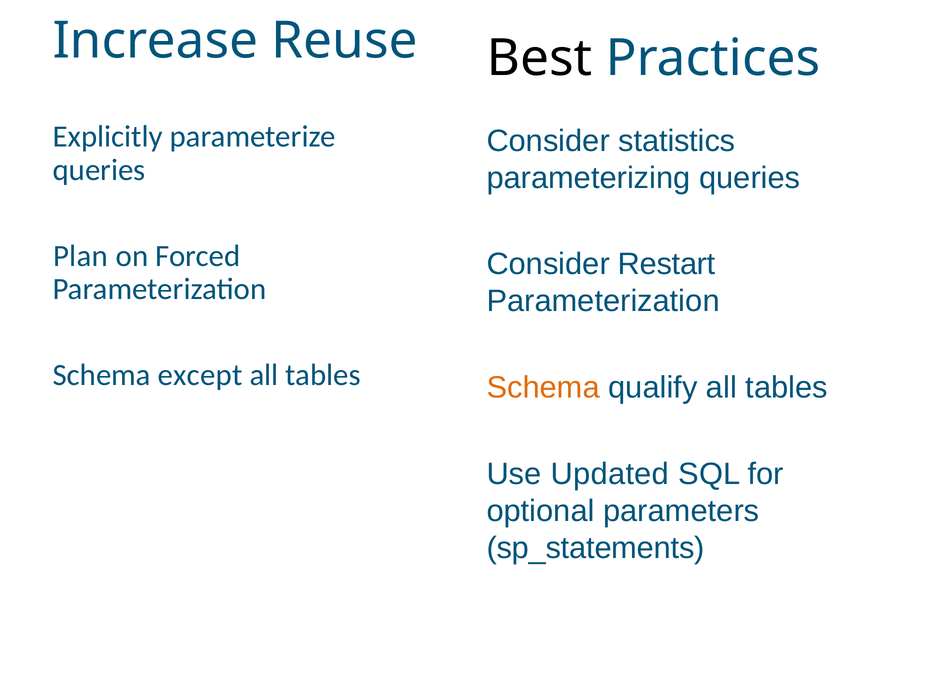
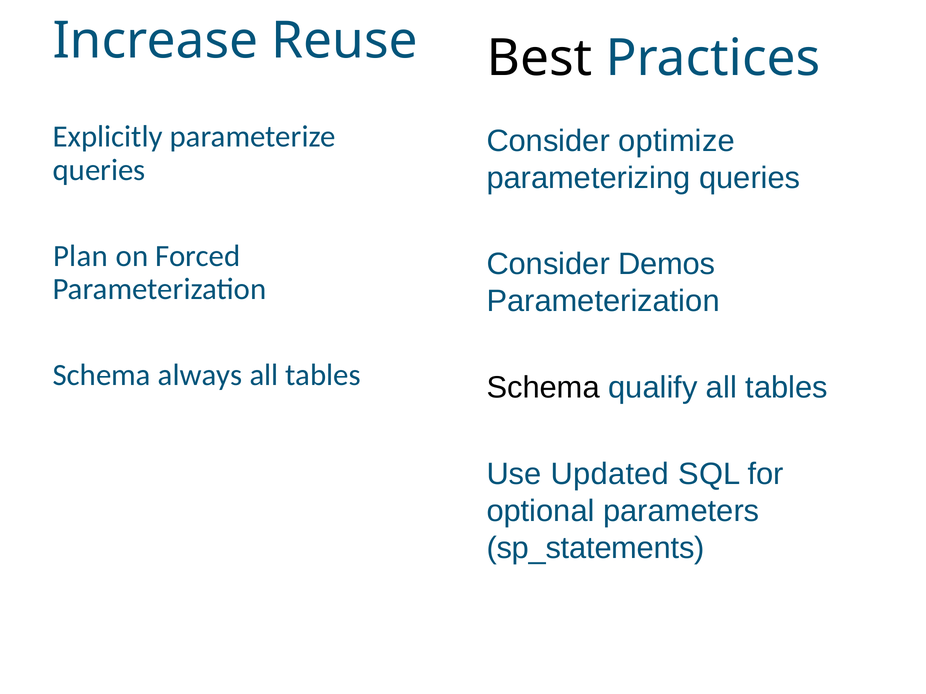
statistics: statistics -> optimize (677, 141)
Restart: Restart -> Demos (667, 264)
except: except -> always (200, 375)
Schema colour: orange -> black (543, 388)
